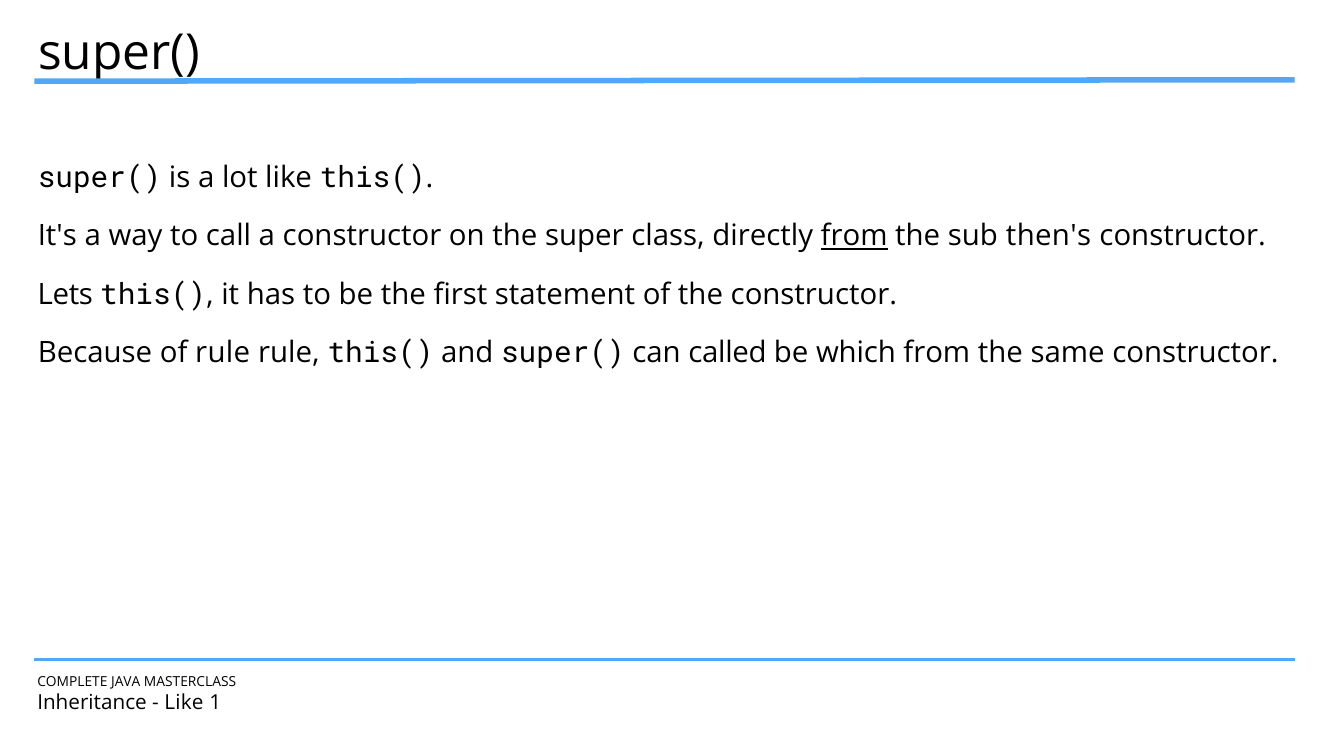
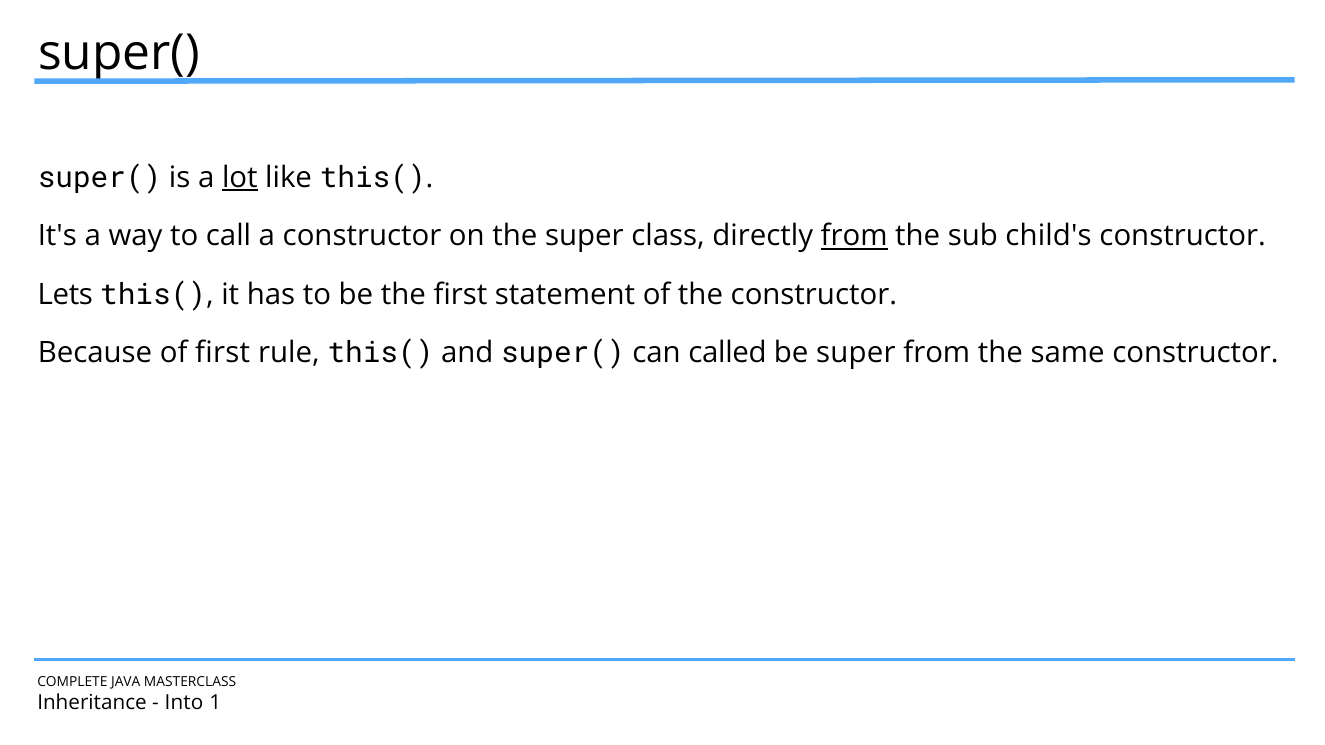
lot underline: none -> present (240, 178)
then's: then's -> child's (1049, 236)
of rule: rule -> first (223, 353)
be which: which -> super (856, 353)
Like: Like -> Into (184, 703)
